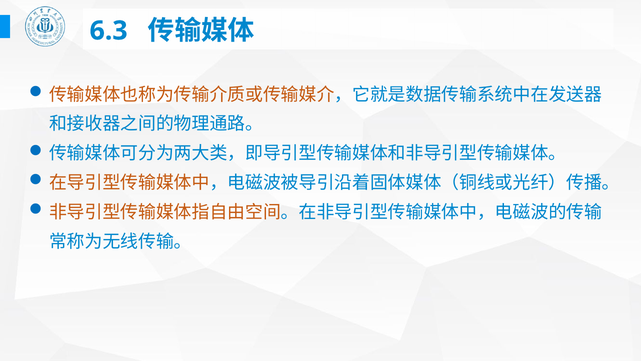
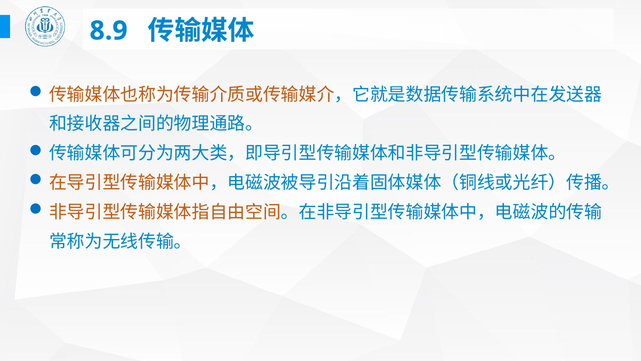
6.3: 6.3 -> 8.9 (109, 31)
